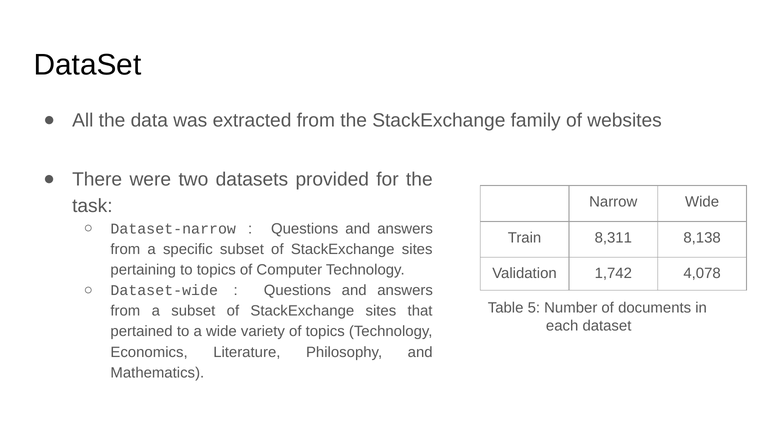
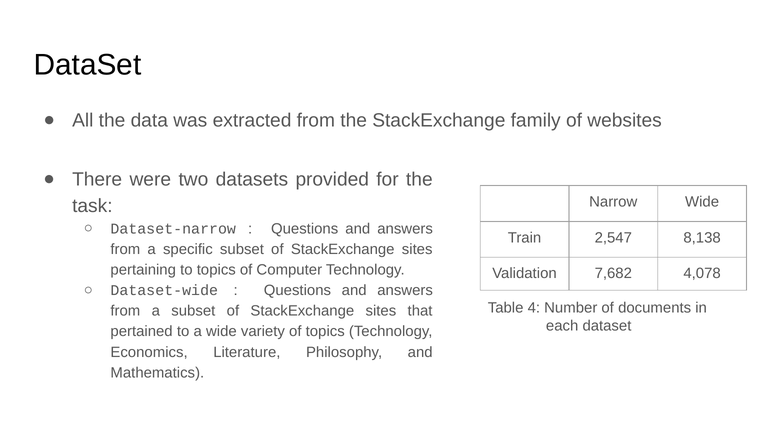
8,311: 8,311 -> 2,547 (613, 238)
1,742: 1,742 -> 7,682 (613, 274)
5: 5 -> 4 (534, 308)
